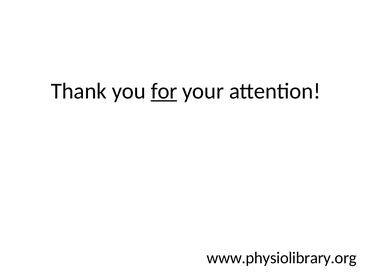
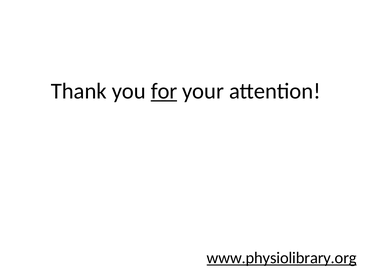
www.physiolibrary.org underline: none -> present (282, 257)
